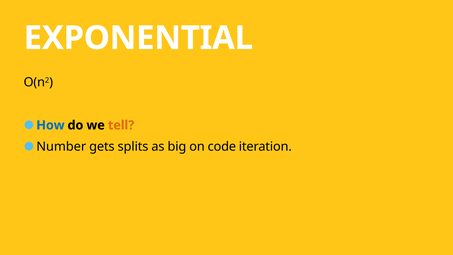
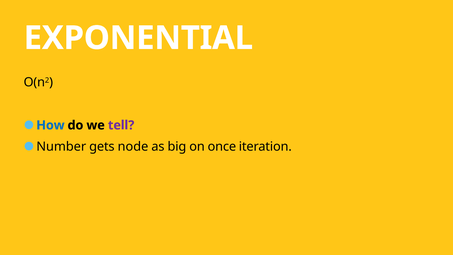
tell colour: orange -> purple (121, 125)
splits: splits -> node (133, 147)
code: code -> once (222, 147)
